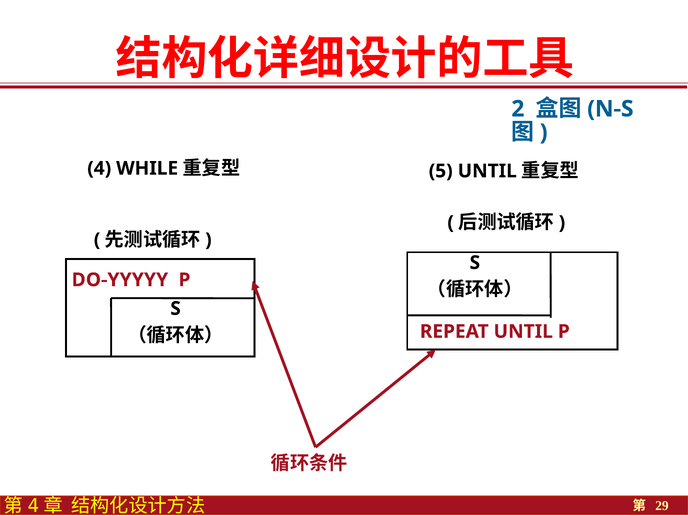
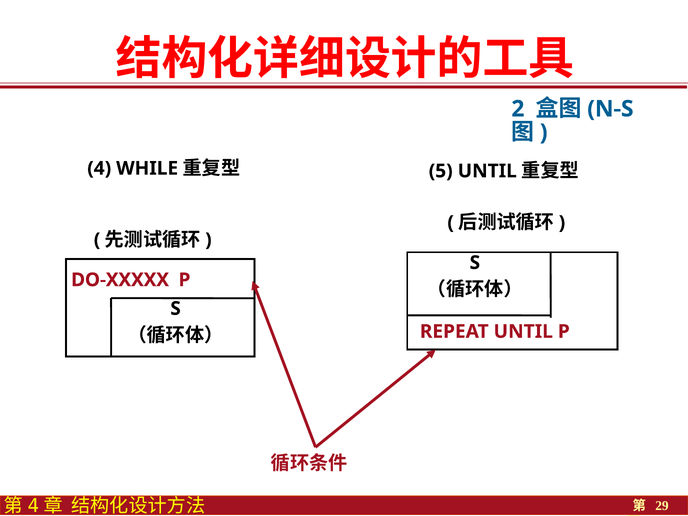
DO-YYYYY: DO-YYYYY -> DO-XXXXX (120, 280)
